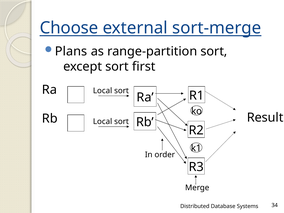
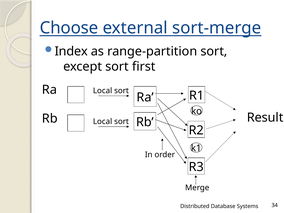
Plans: Plans -> Index (71, 51)
